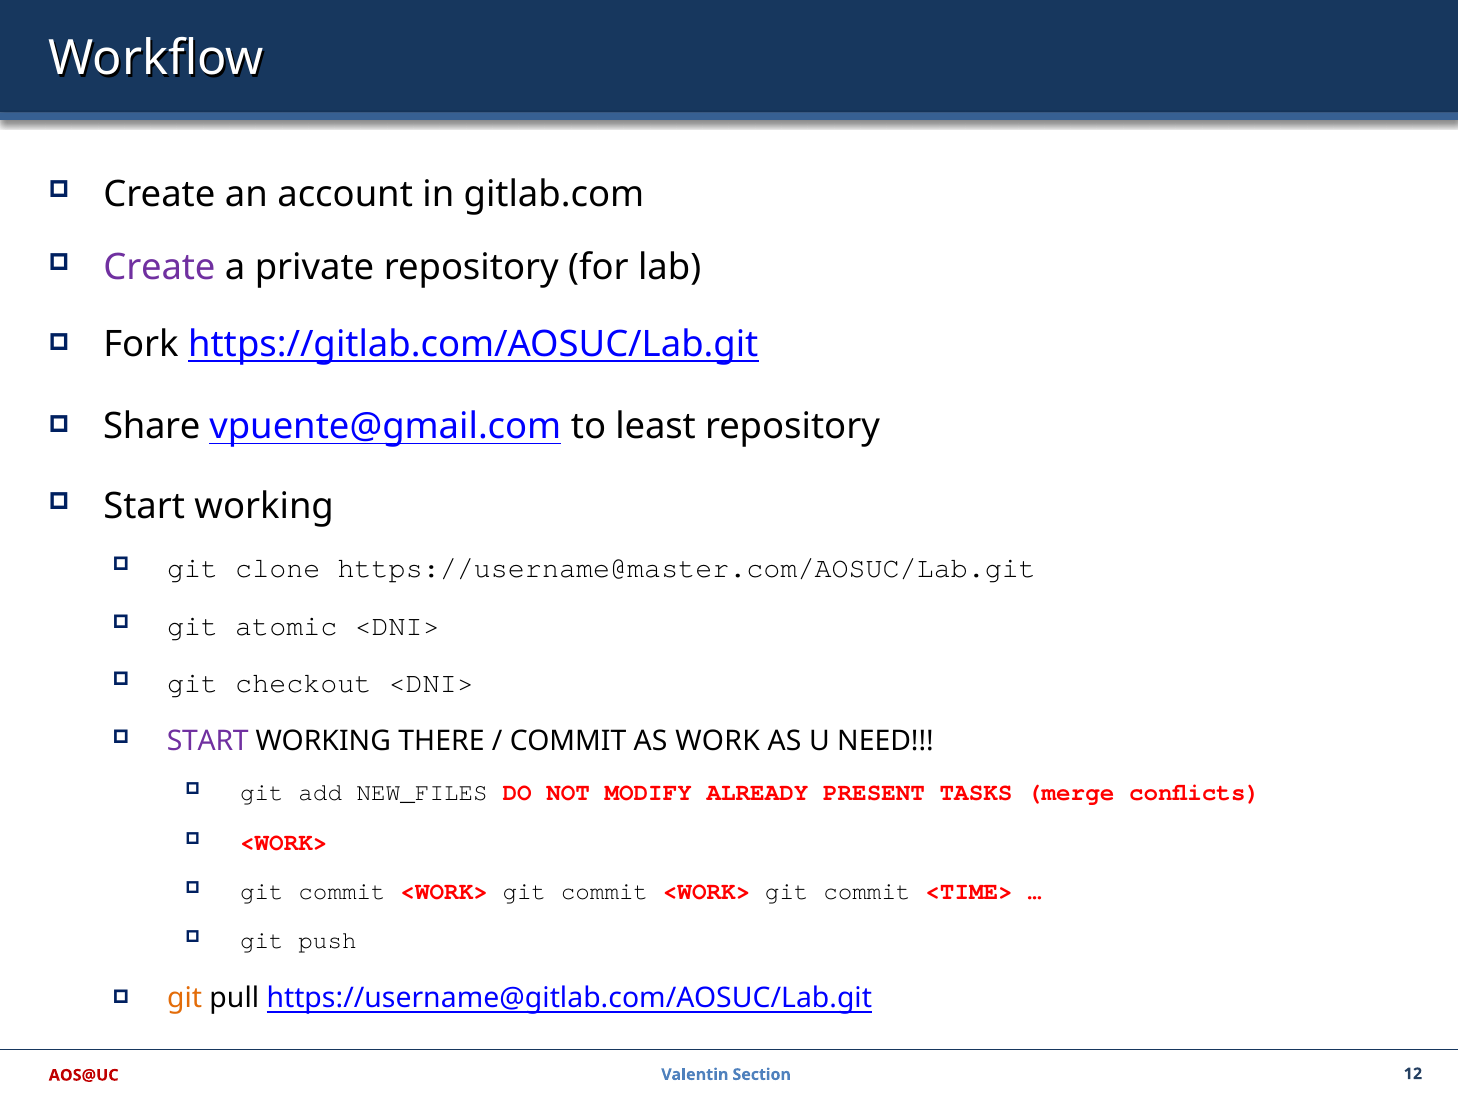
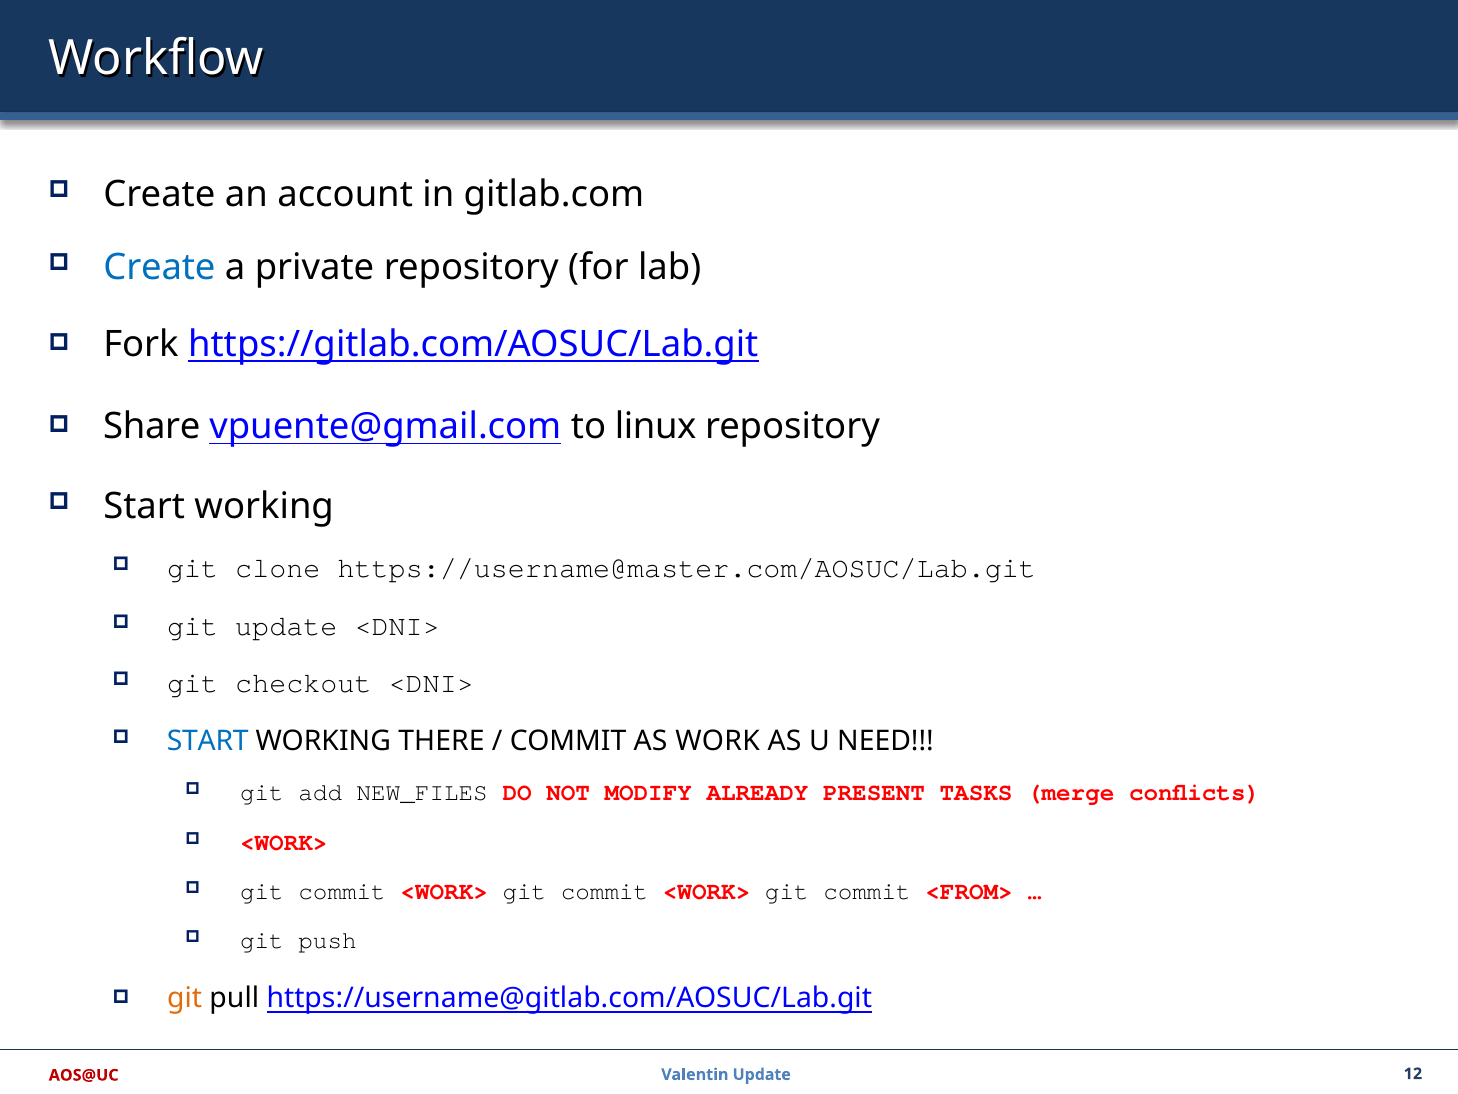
Create colour: purple -> blue (159, 268)
least: least -> linux (656, 427)
git atomic: atomic -> update (286, 626)
START colour: purple -> blue (208, 741)
<TIME>: <TIME> -> <FROM> (969, 891)
Valentin Section: Section -> Update (762, 1074)
